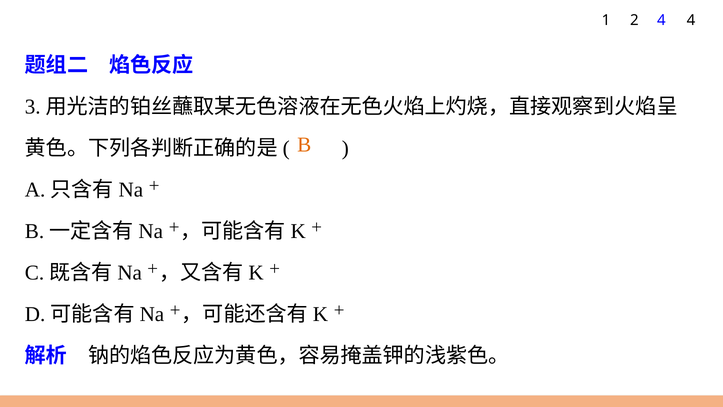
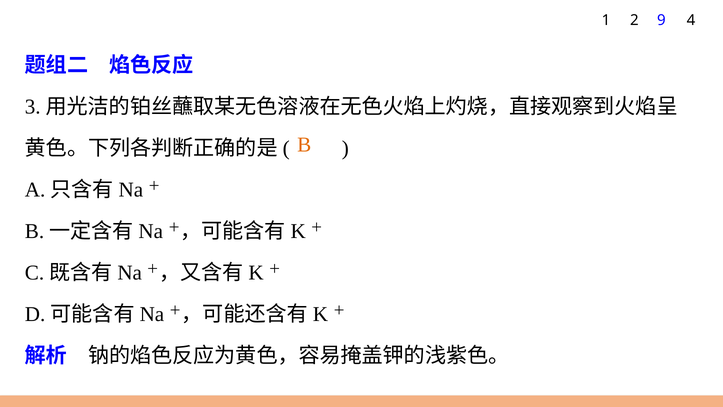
2 4: 4 -> 9 (661, 20)
